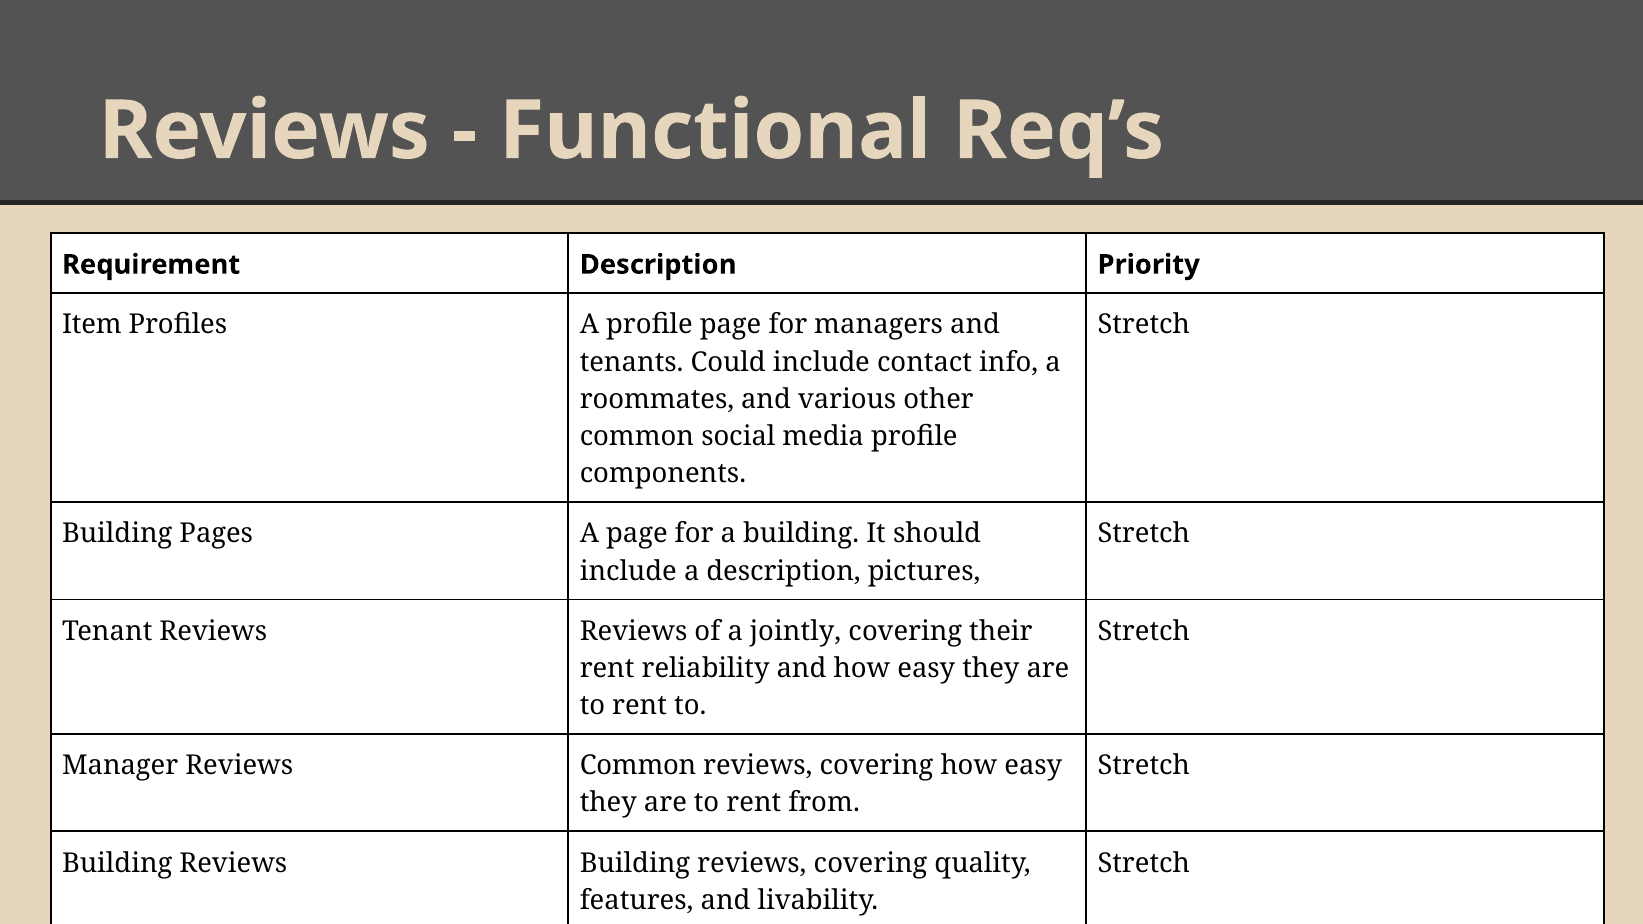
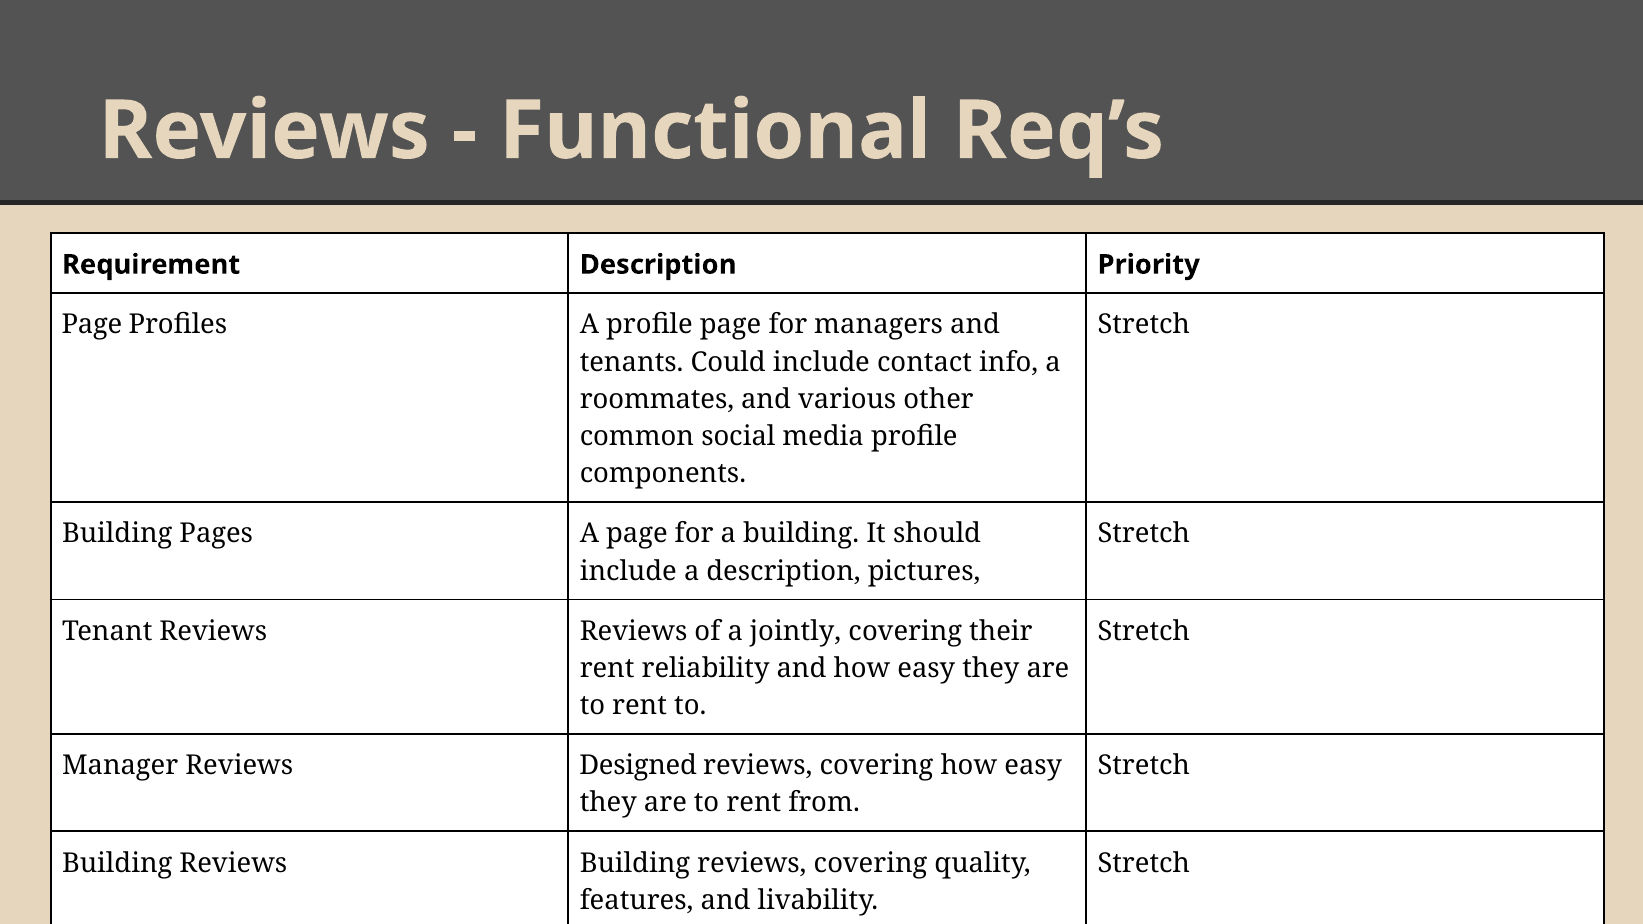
Item: Item -> Page (92, 325)
Reviews Common: Common -> Designed (638, 766)
